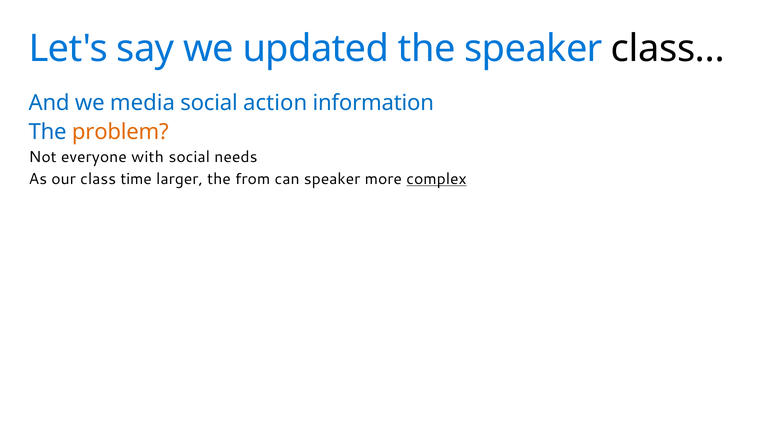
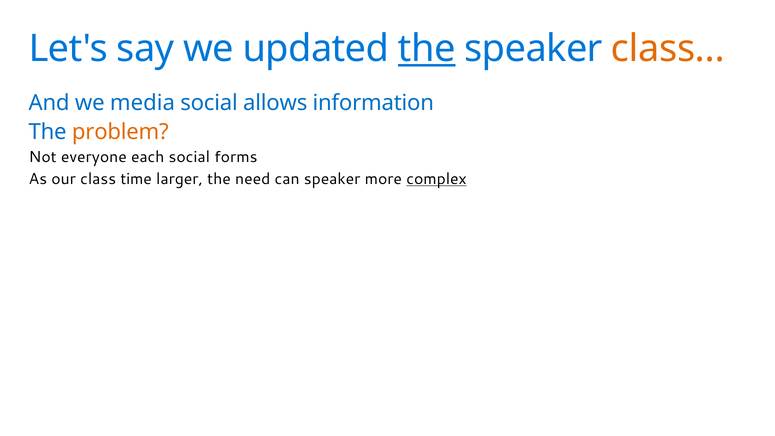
the underline: none -> present (427, 49)
class colour: black -> orange (668, 49)
action: action -> allows (275, 103)
with: with -> each (148, 157)
needs: needs -> forms (236, 157)
from: from -> need (253, 179)
